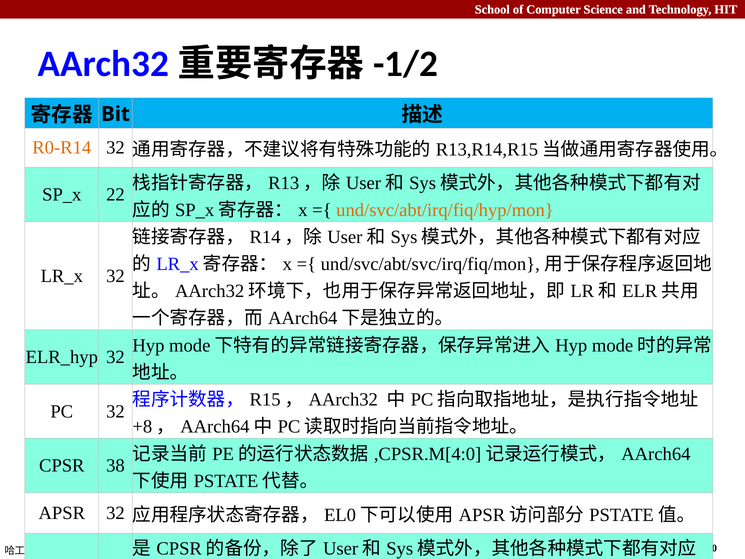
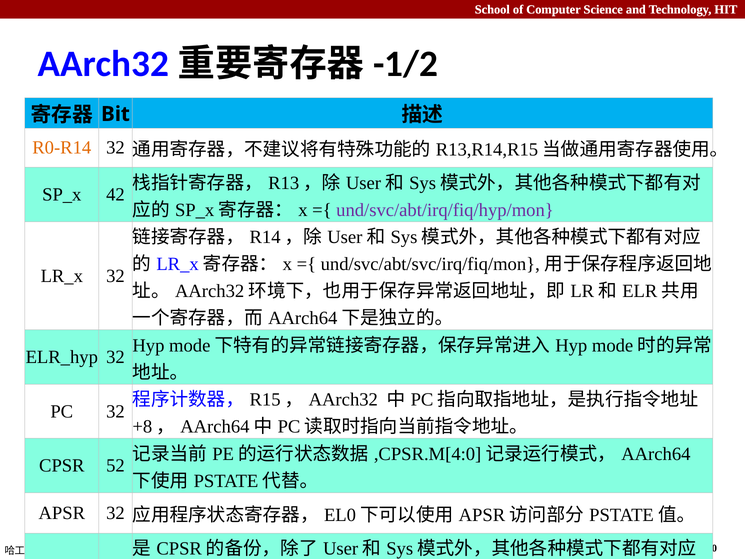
22: 22 -> 42 (115, 195)
und/svc/abt/irq/fiq/hyp/mon colour: orange -> purple (445, 210)
38: 38 -> 52 (115, 465)
